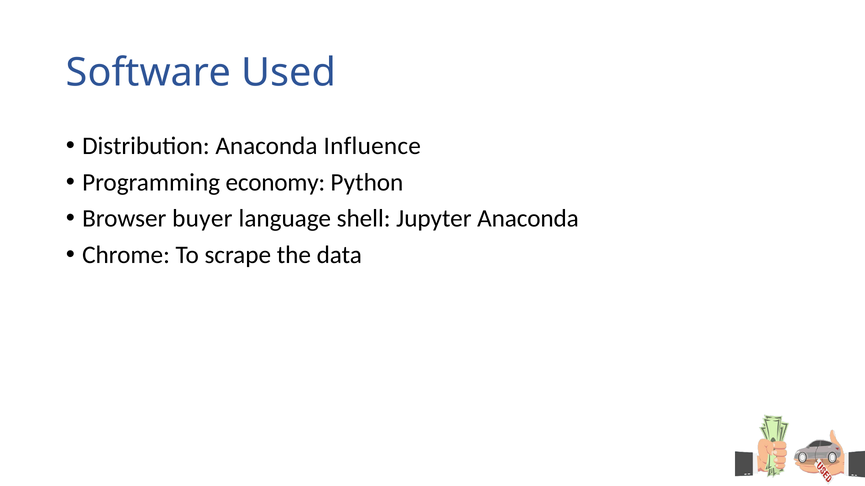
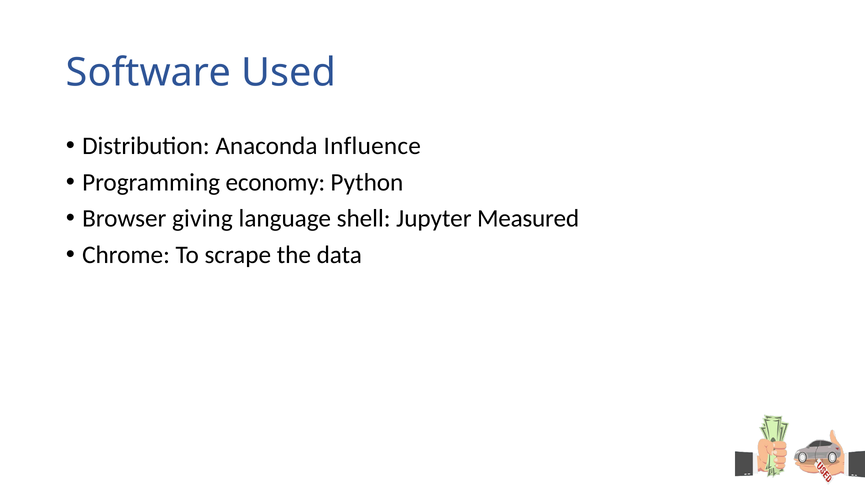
buyer: buyer -> giving (202, 219)
Jupyter Anaconda: Anaconda -> Measured (528, 219)
